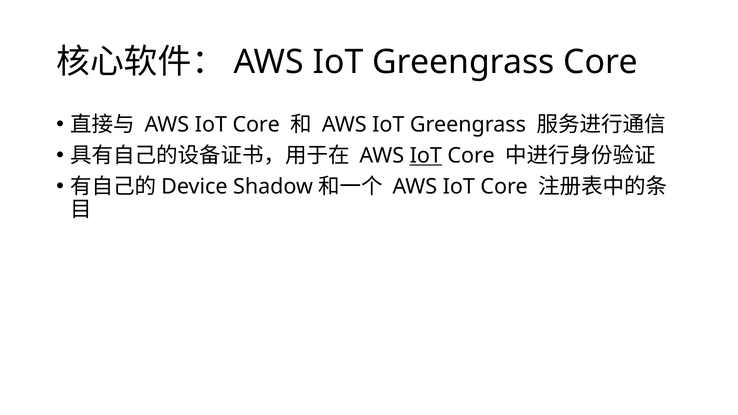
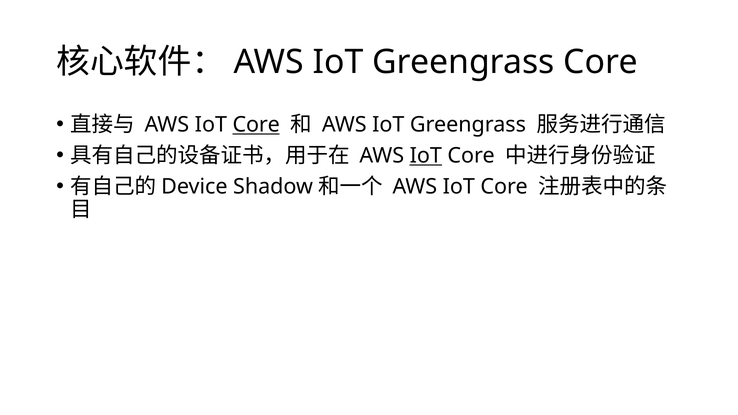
Core underline: none -> present (256, 125)
